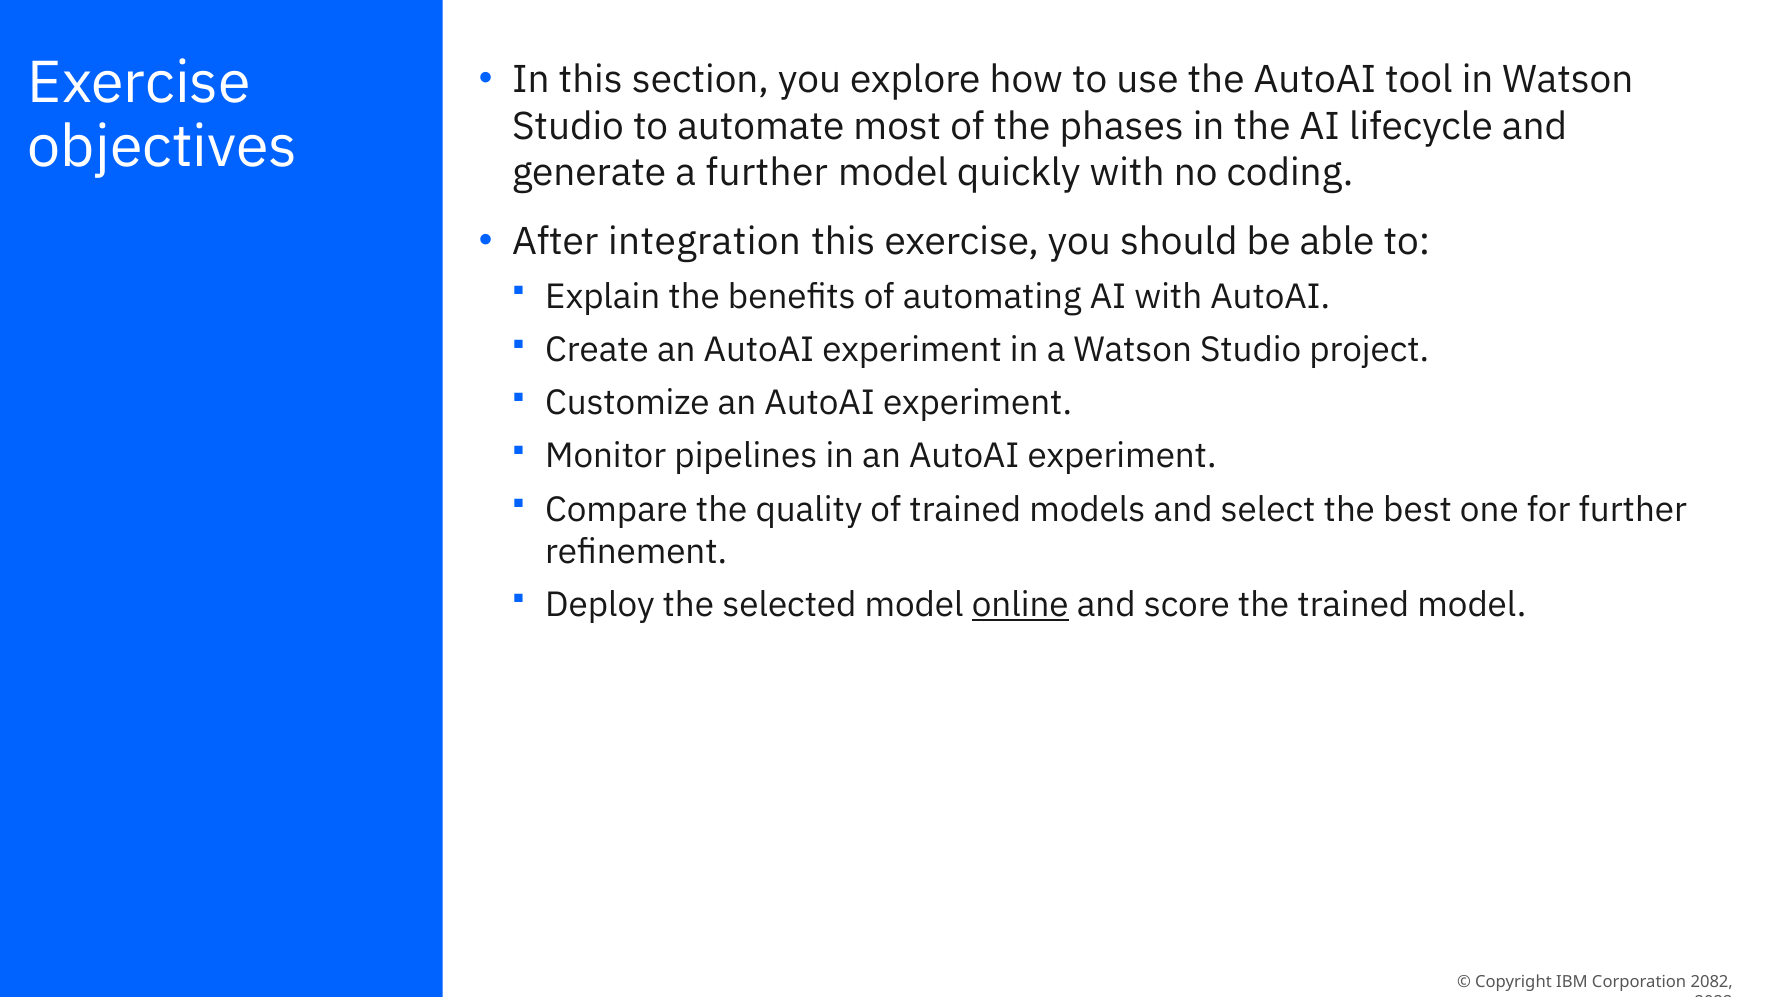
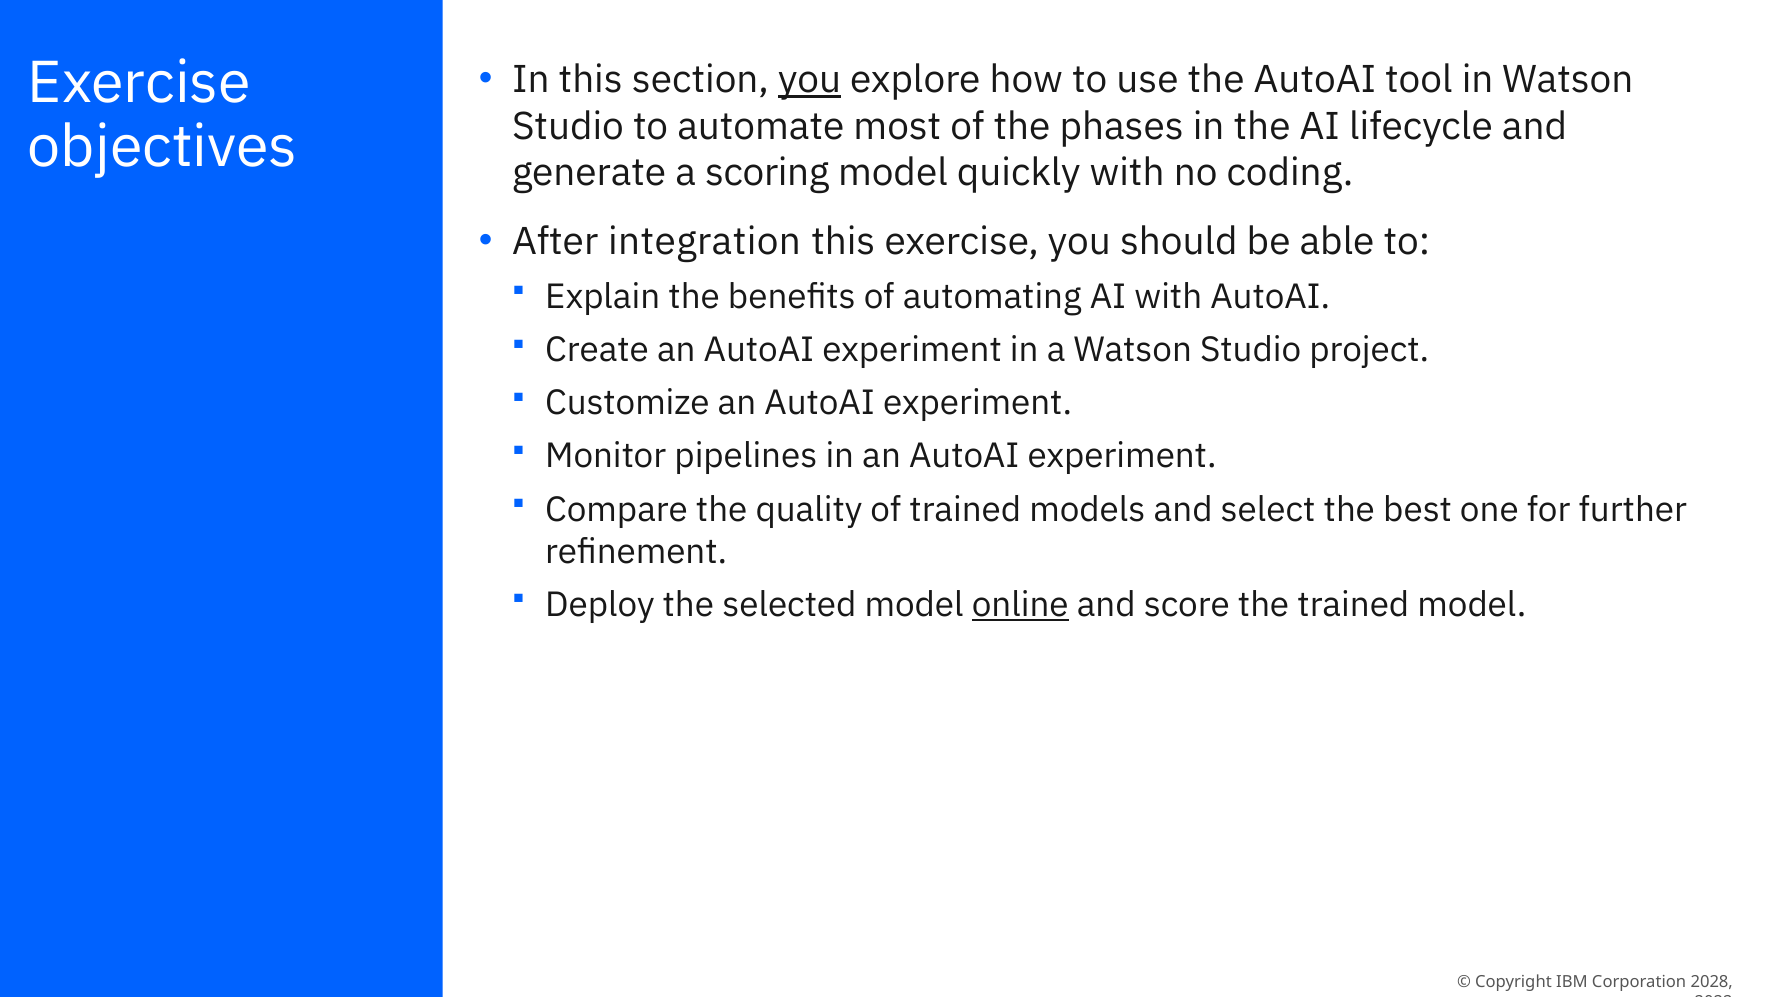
you underline: none -> present (810, 80)
a further: further -> scoring (767, 173)
2082: 2082 -> 2028 (1712, 982)
